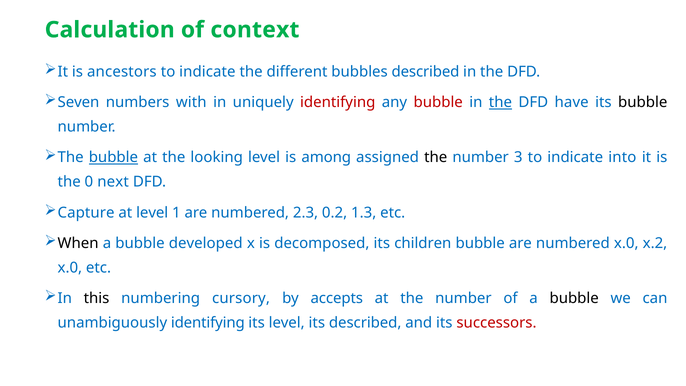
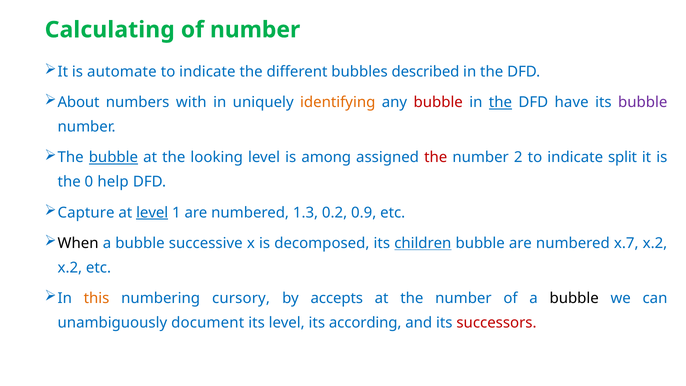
Calculation: Calculation -> Calculating (110, 30)
of context: context -> number (255, 30)
ancestors: ancestors -> automate (122, 72)
Seven: Seven -> About (79, 102)
identifying colour: red -> orange (338, 102)
bubble colour: black -> purple (643, 102)
the colour: black -> red (436, 157)
3: 3 -> 2 (518, 157)
into: into -> split (623, 157)
next: next -> help (113, 182)
level underline: none -> present (152, 213)
2.3: 2.3 -> 1.3 (306, 213)
1.3: 1.3 -> 0.9 (364, 213)
developed: developed -> successive (206, 243)
children underline: none -> present (423, 243)
numbered x.0: x.0 -> x.7 (626, 243)
x.0: x.0 -> x.2 (70, 268)
this colour: black -> orange (97, 298)
unambiguously identifying: identifying -> document (208, 323)
its described: described -> according (365, 323)
